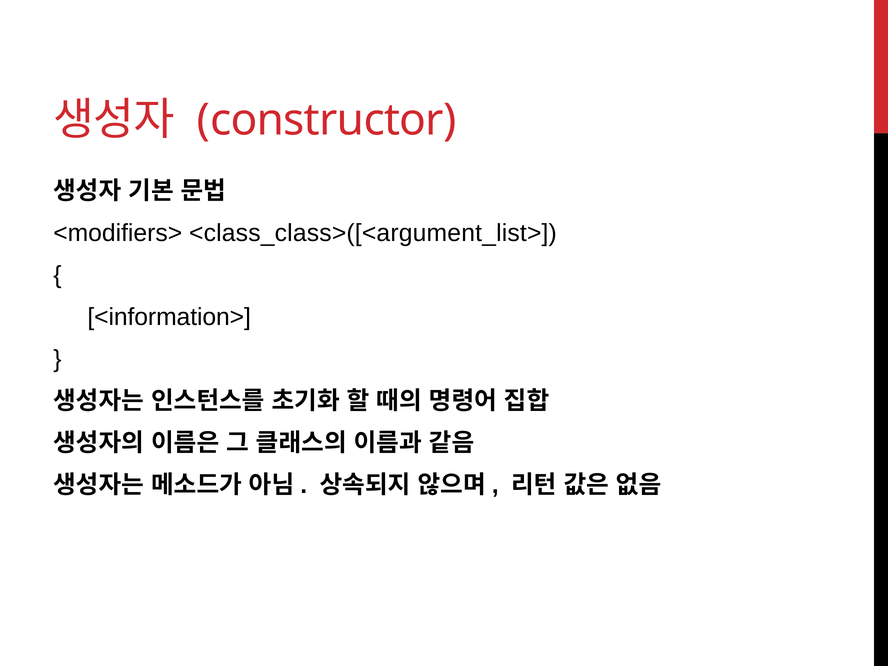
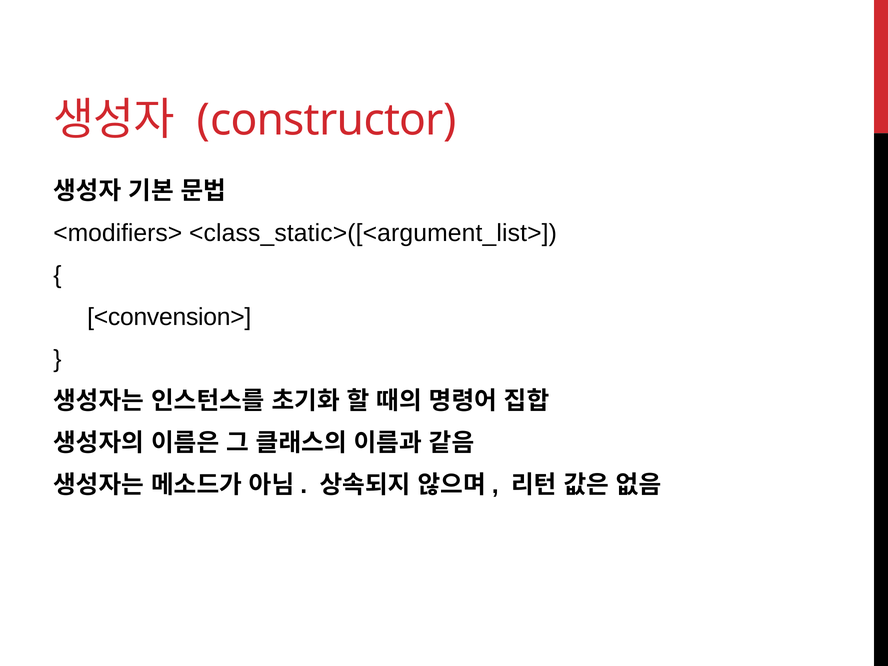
<class_class>([<argument_list>: <class_class>([<argument_list> -> <class_static>([<argument_list> (373, 233)
<information>: <information> -> <convension> (169, 317)
